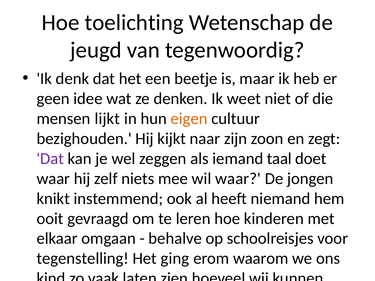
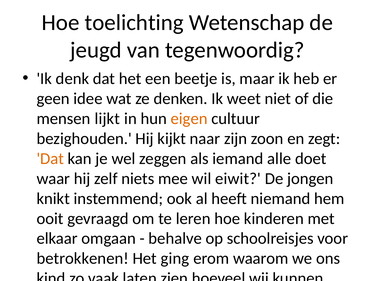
Dat colour: purple -> orange (50, 159)
taal: taal -> alle (279, 159)
wil waar: waar -> eiwit (238, 179)
tegenstelling: tegenstelling -> betrokkenen (83, 259)
